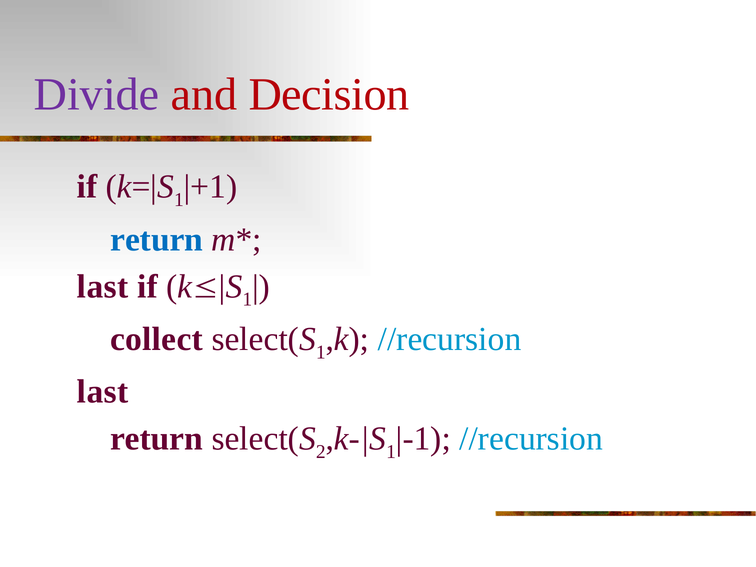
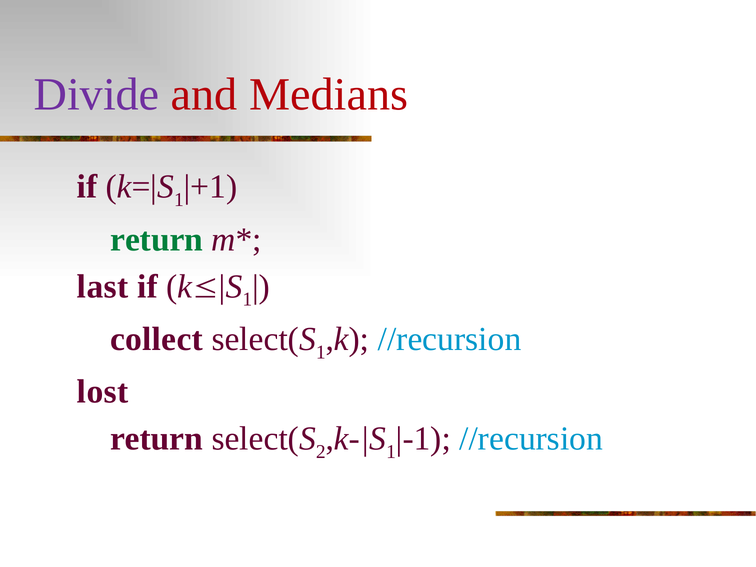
Decision: Decision -> Medians (329, 94)
return colour: blue -> green (157, 239)
last: last -> lost (103, 392)
